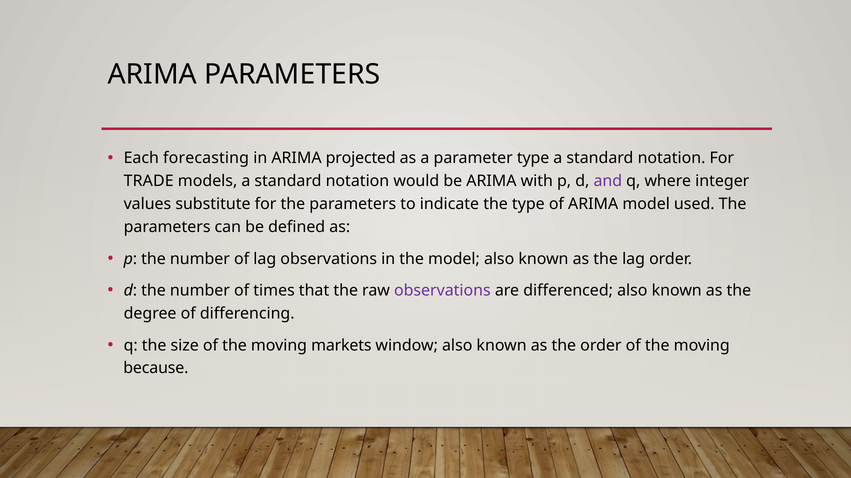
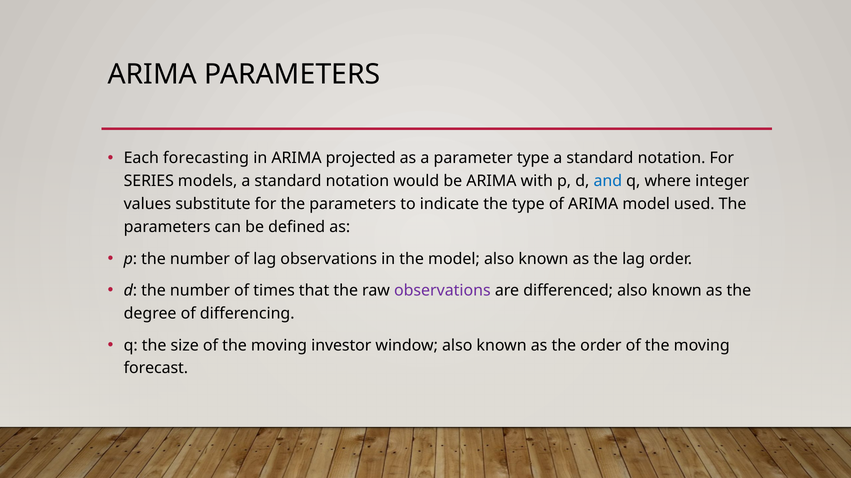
TRADE: TRADE -> SERIES (149, 181)
and colour: purple -> blue (608, 181)
markets: markets -> investor (341, 346)
because: because -> forecast (156, 369)
